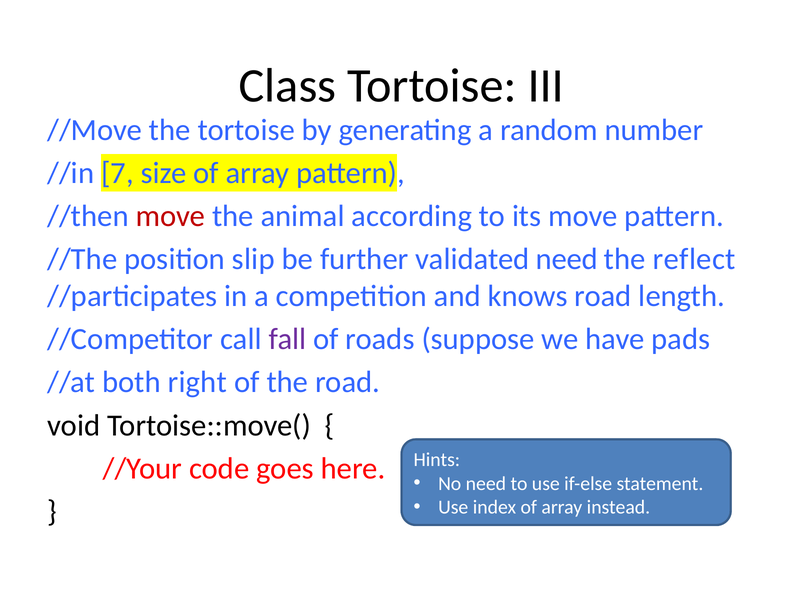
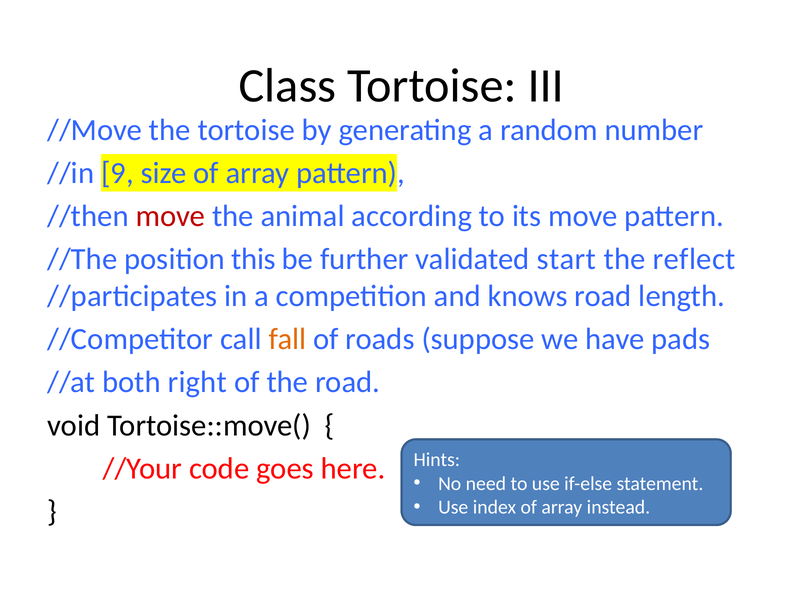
7: 7 -> 9 (117, 173)
slip: slip -> this (254, 259)
validated need: need -> start (566, 259)
fall colour: purple -> orange (287, 339)
